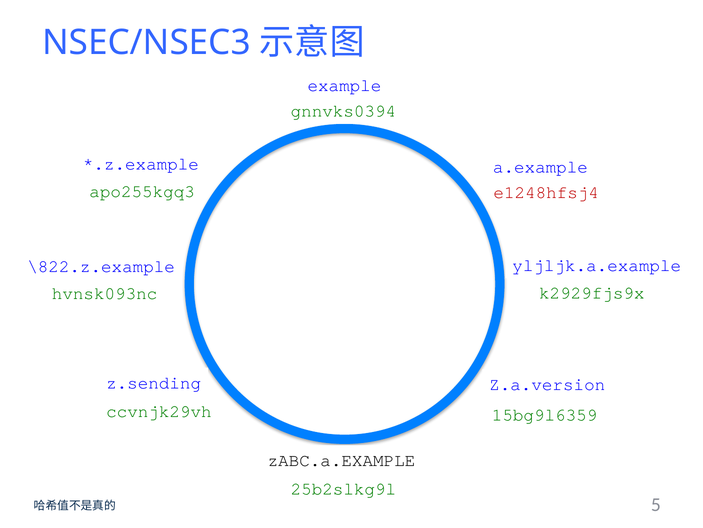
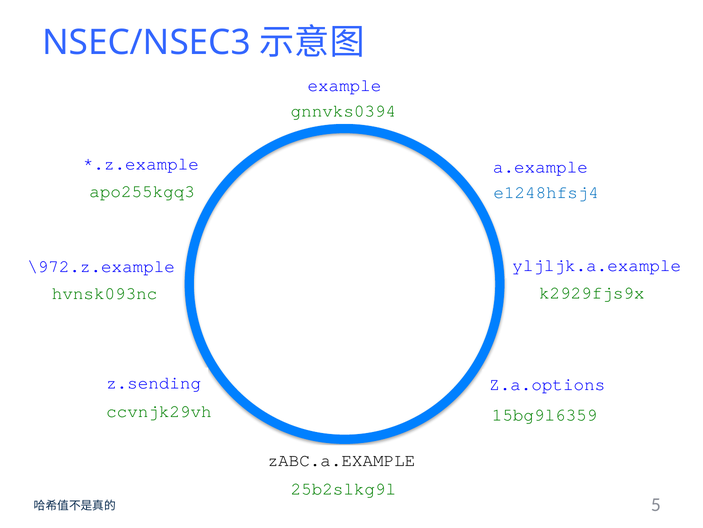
e1248hfsj4 colour: red -> blue (546, 192)
\822.z.example: \822.z.example -> \972.z.example (101, 266)
Z.a.version: Z.a.version -> Z.a.options (547, 384)
